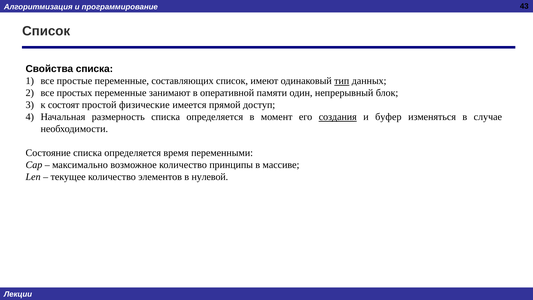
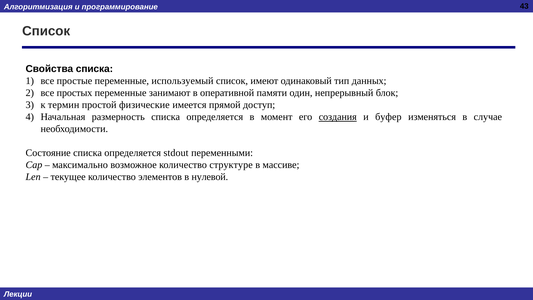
составляющих: составляющих -> используемый (182, 81)
тип underline: present -> none (342, 81)
состоят: состоят -> термин (64, 105)
время: время -> stdout (176, 153)
принципы: принципы -> структуре (231, 165)
